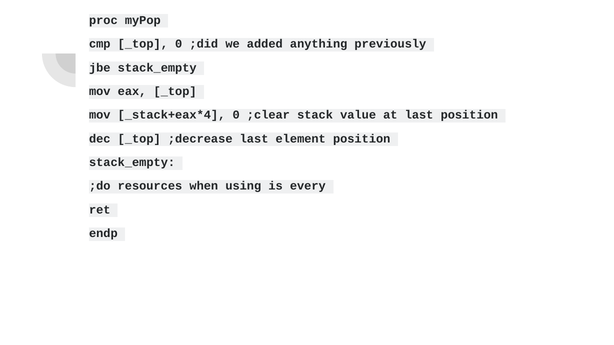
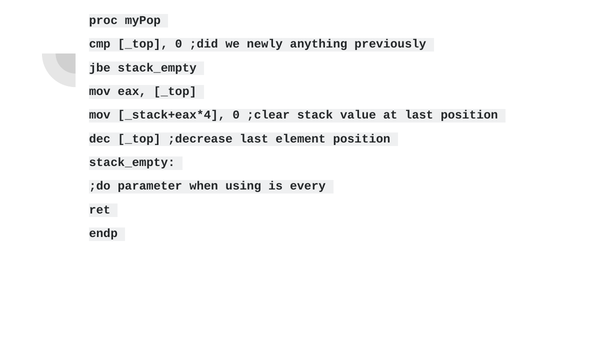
added: added -> newly (265, 44)
resources: resources -> parameter (150, 186)
